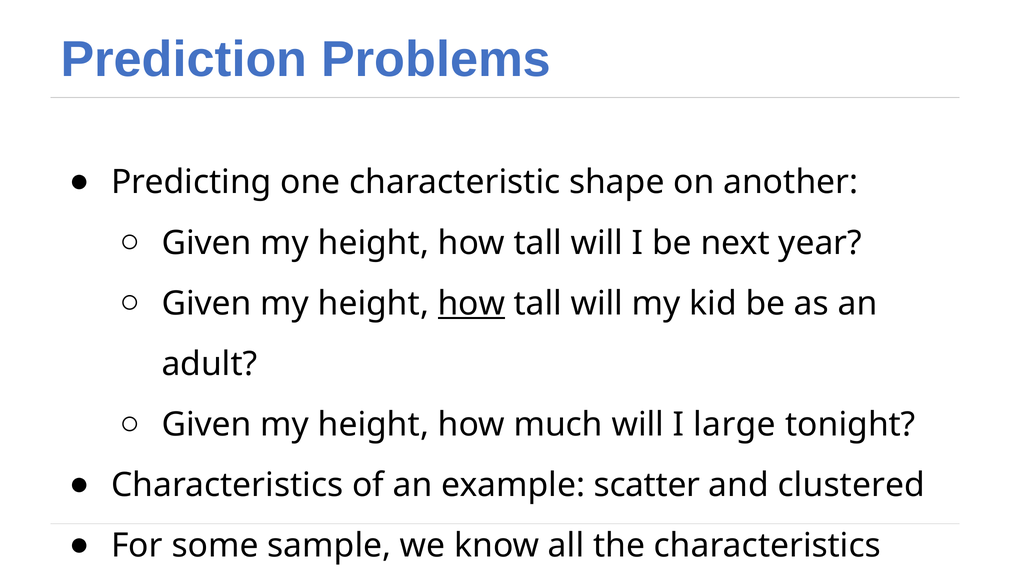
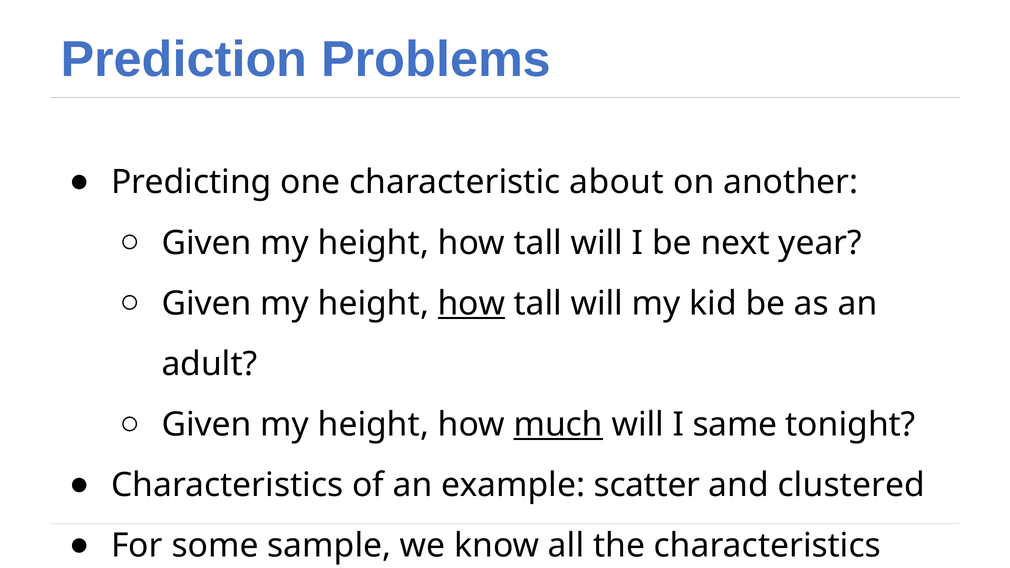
shape: shape -> about (617, 182)
much underline: none -> present (558, 425)
large: large -> same (735, 425)
